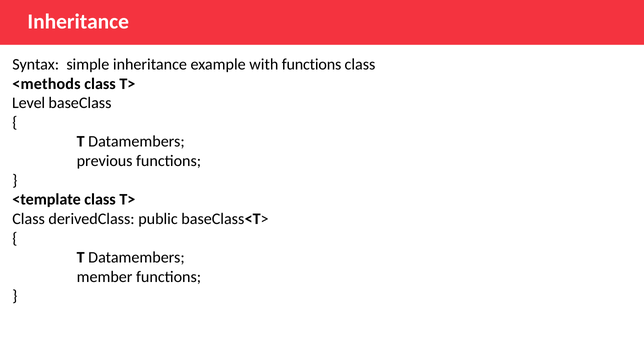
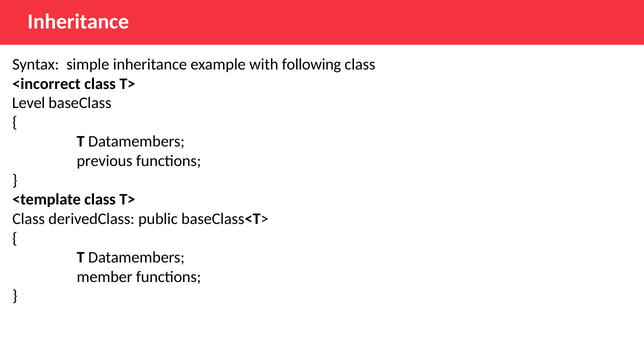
with functions: functions -> following (312, 64)
<methods: <methods -> <incorrect (46, 84)
